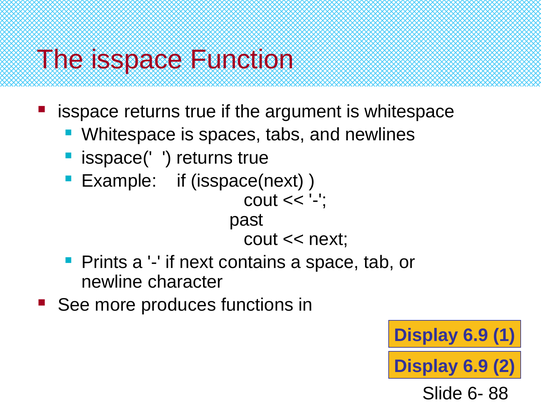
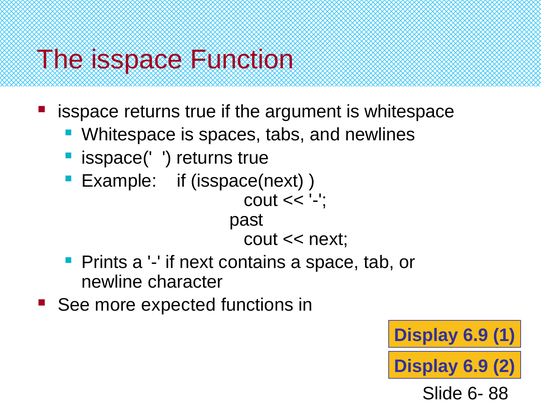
produces: produces -> expected (179, 305)
